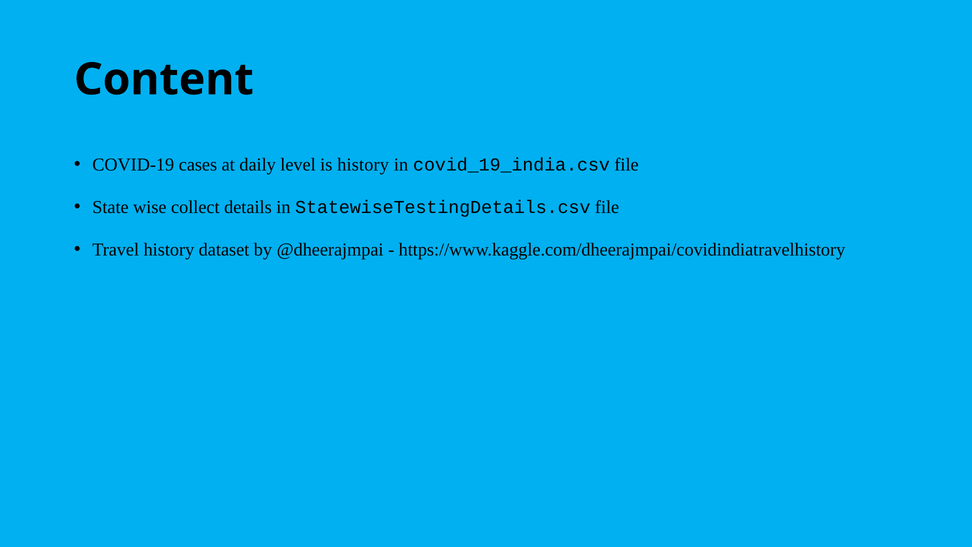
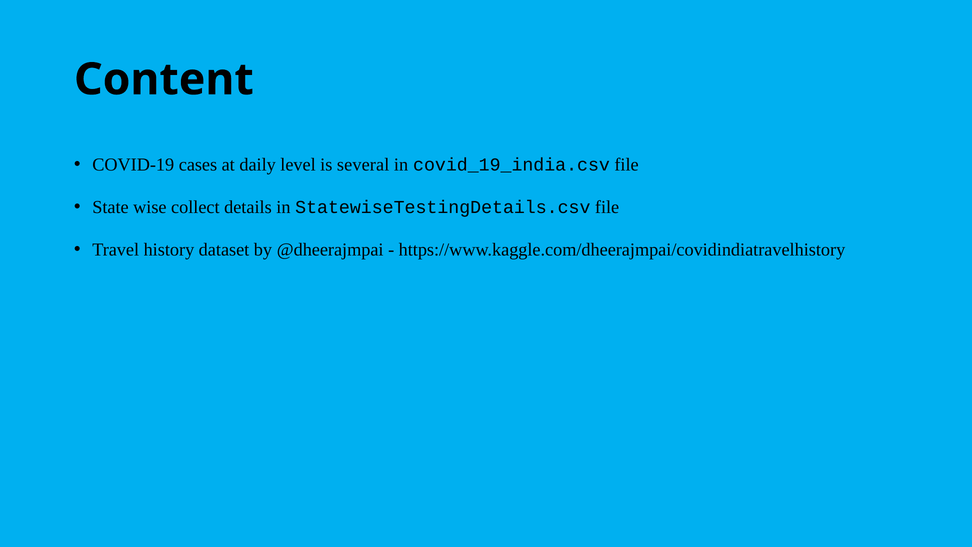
is history: history -> several (363, 165)
